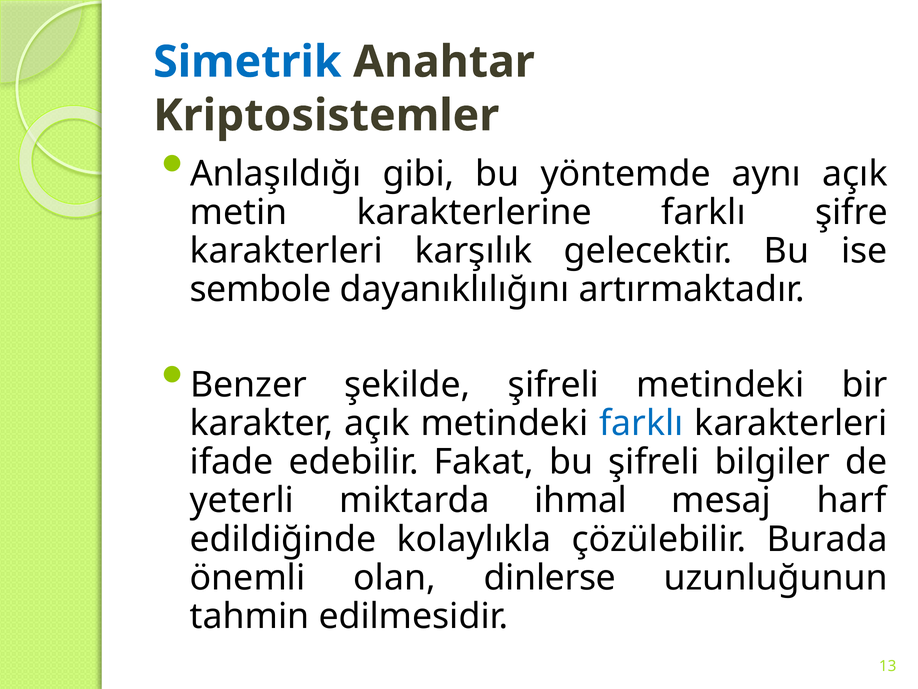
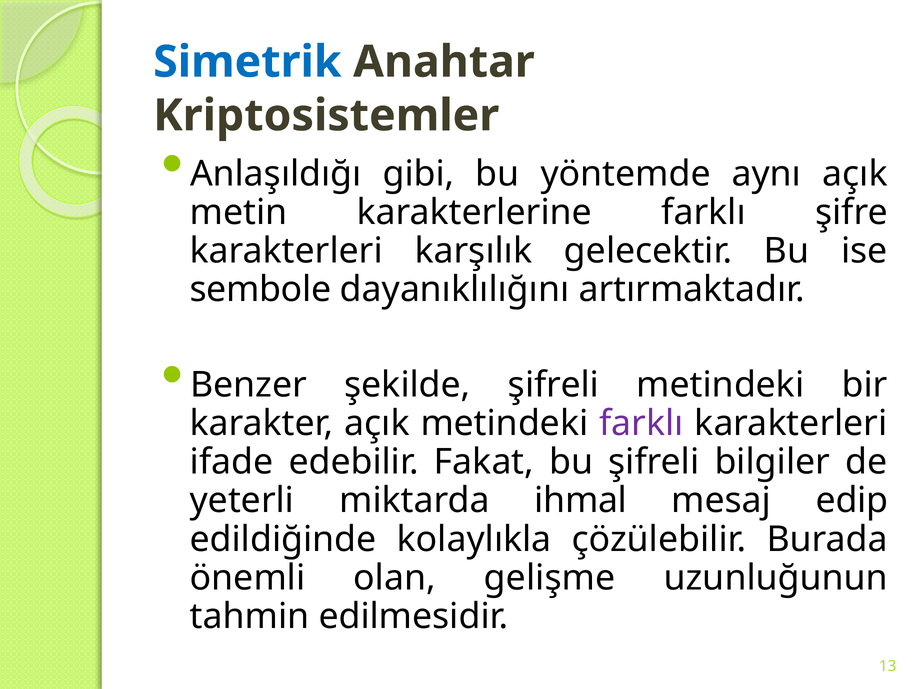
farklı colour: blue -> purple (641, 423)
harf: harf -> edip (852, 500)
dinlerse: dinlerse -> gelişme (550, 577)
